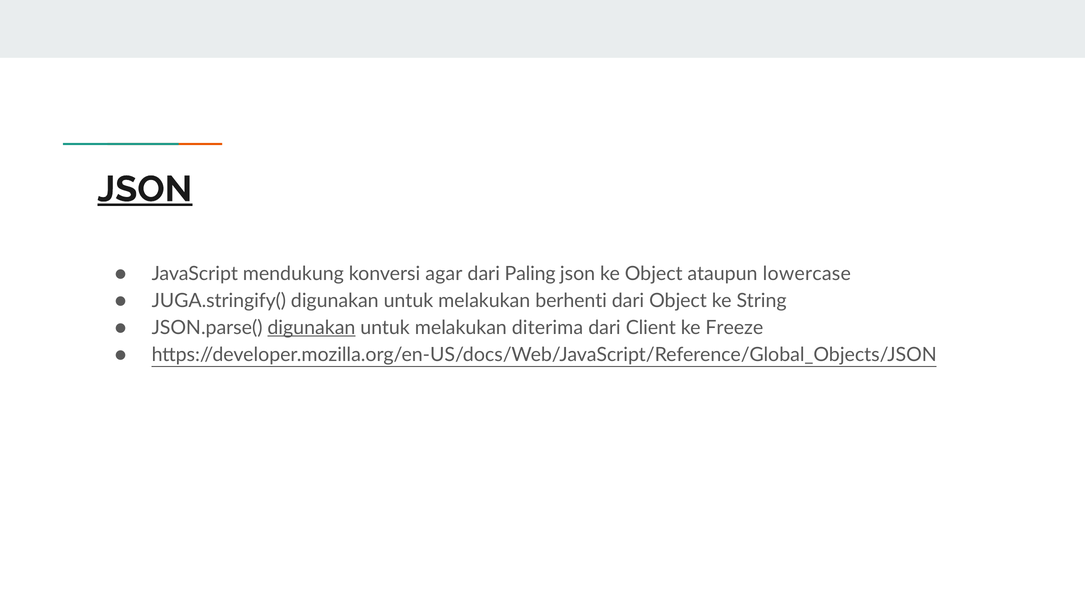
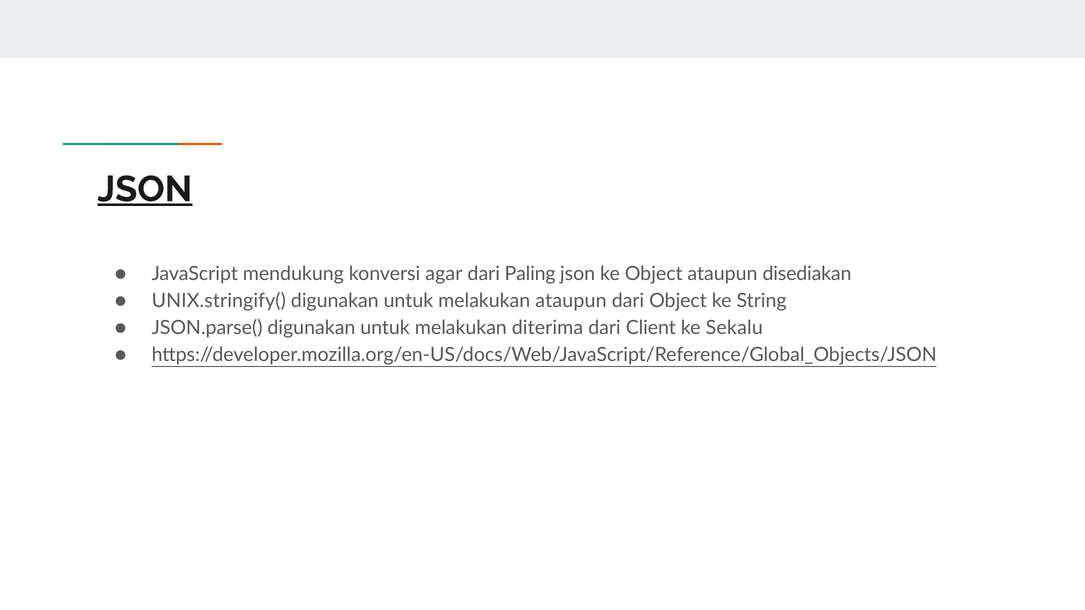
lowercase: lowercase -> disediakan (807, 274)
JUGA.stringify(: JUGA.stringify( -> UNIX.stringify( (219, 301)
melakukan berhenti: berhenti -> ataupun (571, 301)
digunakan underline: present -> none (311, 328)
Freeze: Freeze -> Sekalu (734, 328)
